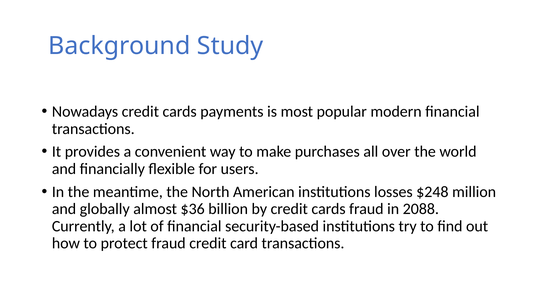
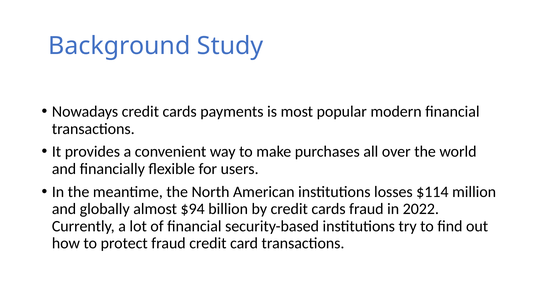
$248: $248 -> $114 (432, 192)
$36: $36 -> $94 (193, 209)
2088: 2088 -> 2022 (421, 209)
